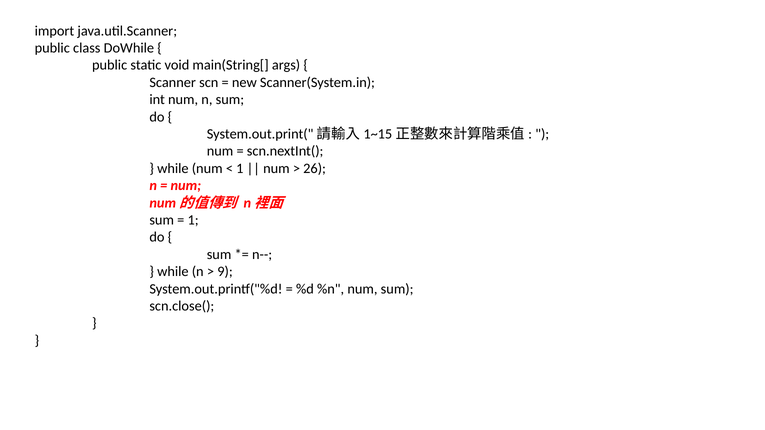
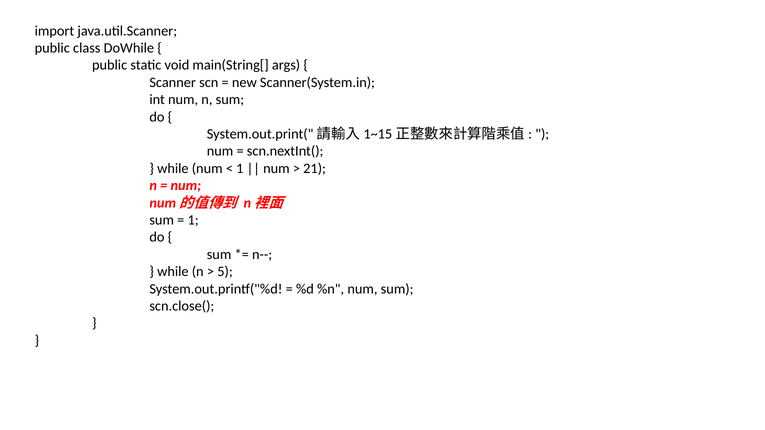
26: 26 -> 21 (315, 169)
9: 9 -> 5 (225, 272)
